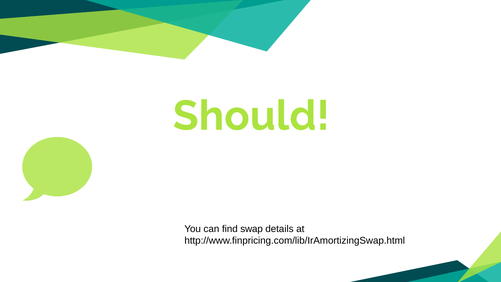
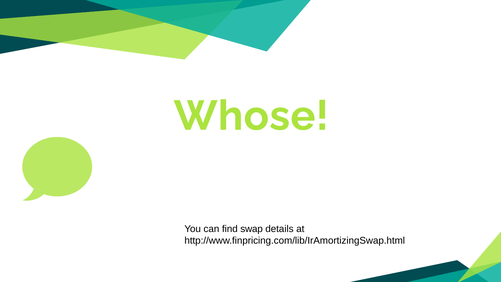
Should: Should -> Whose (251, 116)
